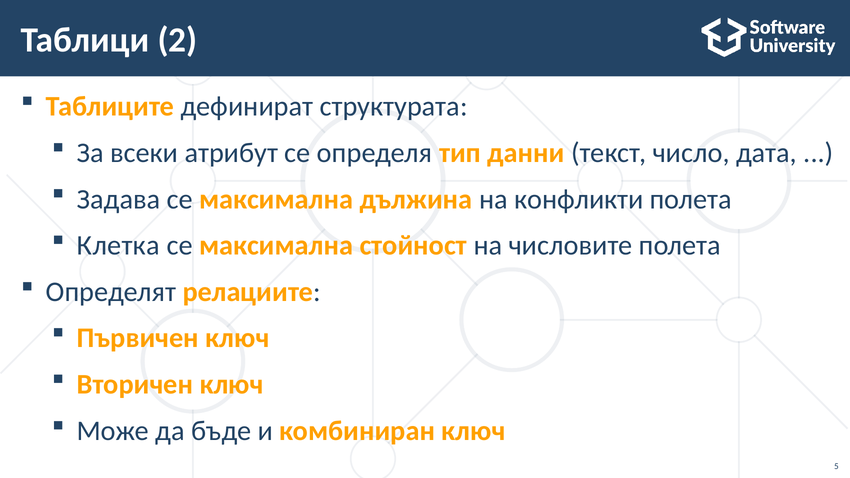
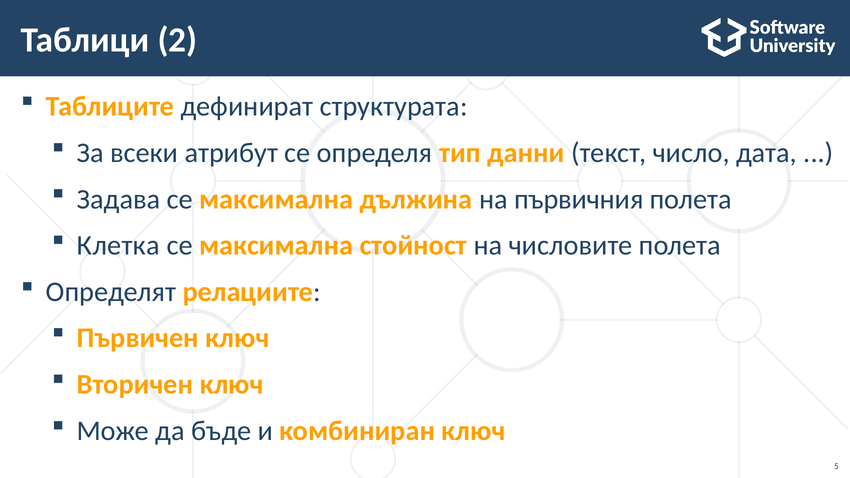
конфликти: конфликти -> първичния (579, 199)
